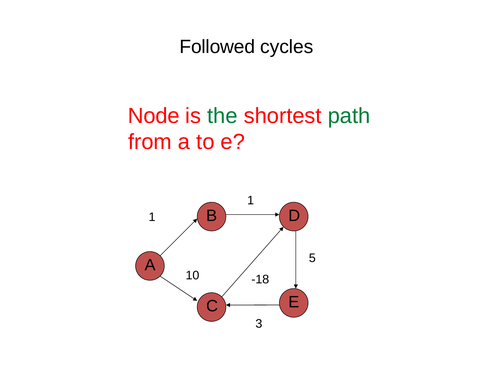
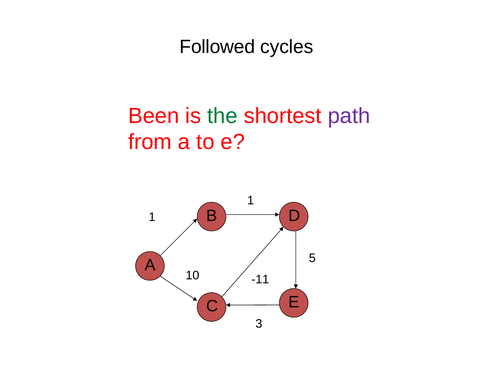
Node: Node -> Been (154, 116)
path colour: green -> purple (349, 116)
-18: -18 -> -11 (260, 279)
